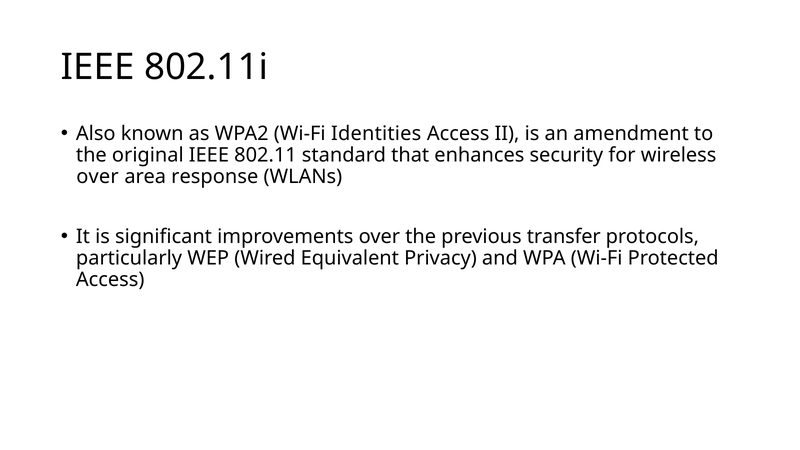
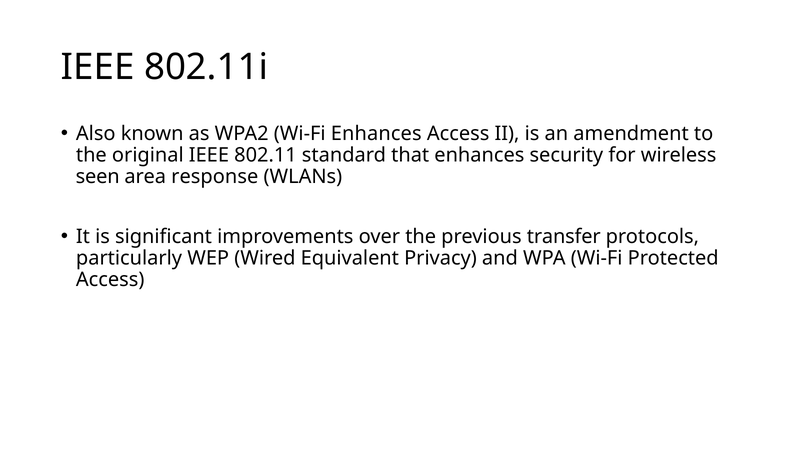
Wi-Fi Identities: Identities -> Enhances (376, 133)
over: over -> seen (98, 177)
